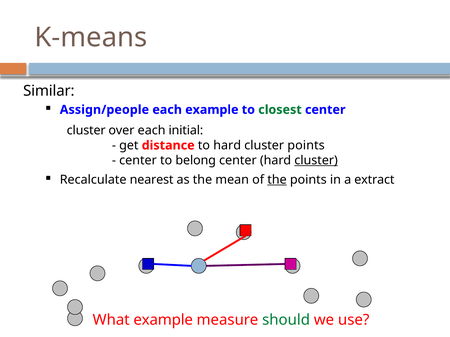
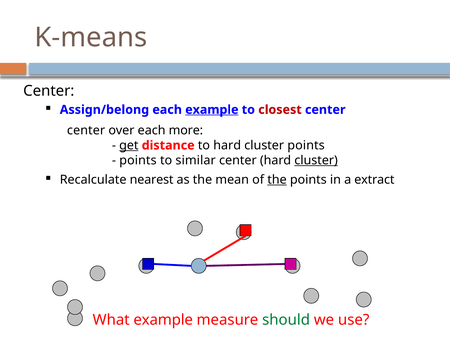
Similar: Similar -> Center (49, 91)
Assign/people: Assign/people -> Assign/belong (104, 110)
example underline: none -> present (212, 110)
closest colour: green -> red (280, 110)
cluster: cluster -> center (86, 131)
initial: initial -> more (186, 131)
get underline: none -> present (129, 146)
center: center -> points (138, 161)
belong: belong -> similar (196, 161)
